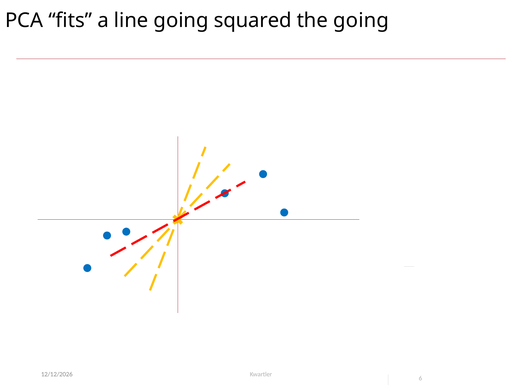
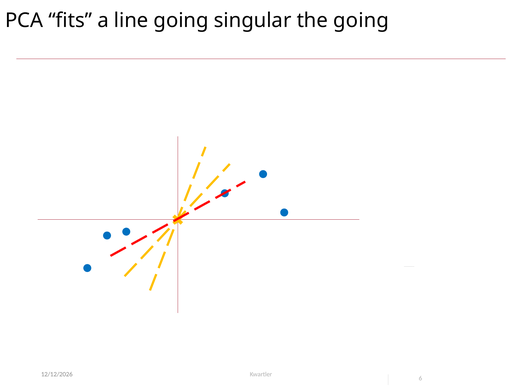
squared: squared -> singular (253, 20)
